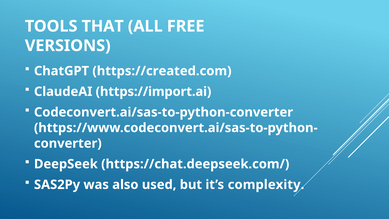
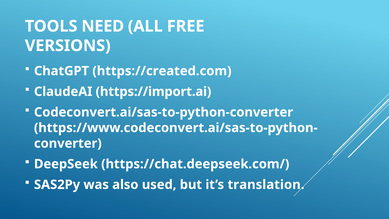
THAT: THAT -> NEED (103, 26)
complexity: complexity -> translation (266, 184)
